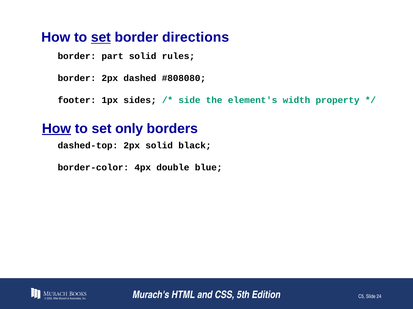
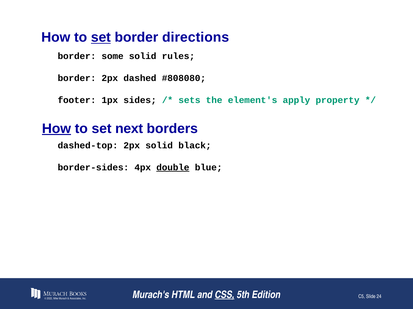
part: part -> some (113, 56)
side: side -> sets (189, 100)
width: width -> apply (296, 100)
only: only -> next (129, 129)
border-color: border-color -> border-sides (93, 168)
double underline: none -> present (173, 168)
CSS underline: none -> present (225, 295)
